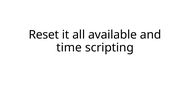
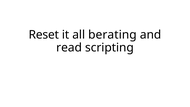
available: available -> berating (112, 35)
time: time -> read (69, 47)
